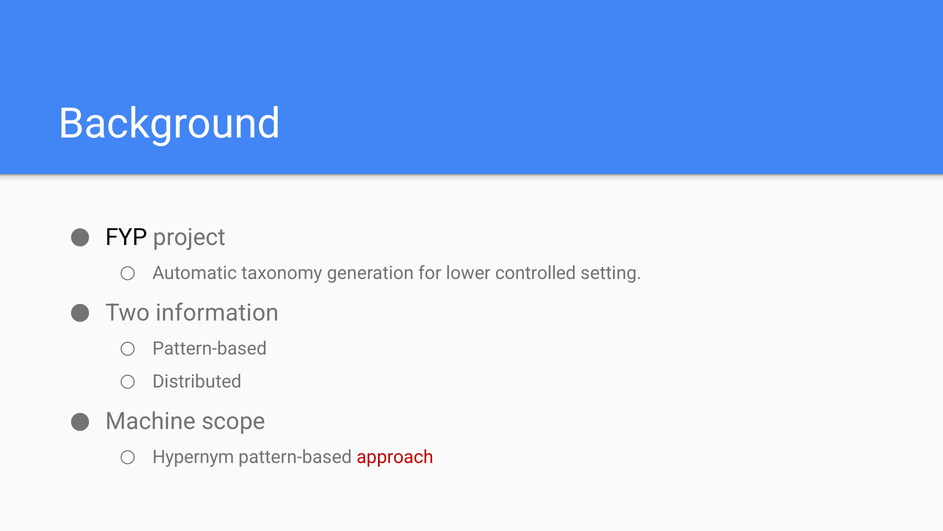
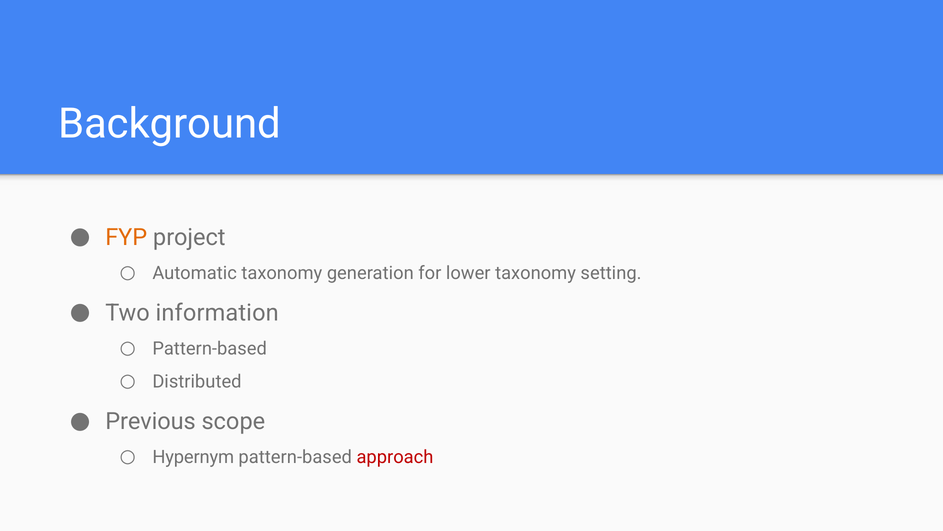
FYP colour: black -> orange (126, 237)
lower controlled: controlled -> taxonomy (536, 273)
Machine: Machine -> Previous (150, 421)
